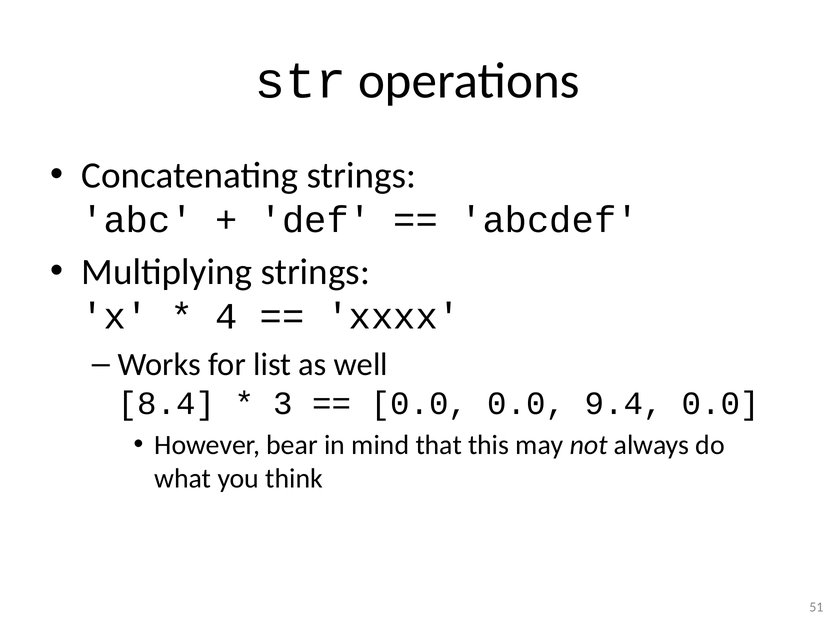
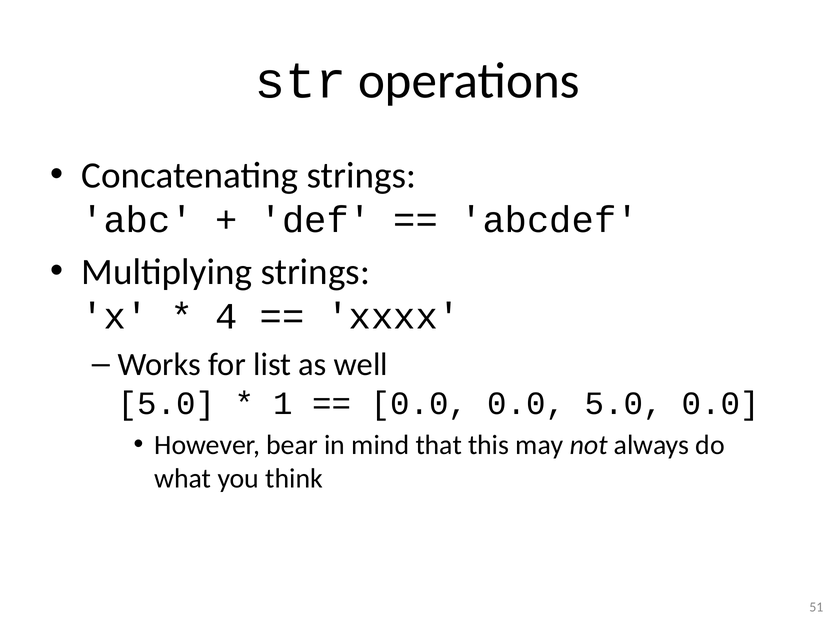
8.4: 8.4 -> 5.0 (167, 403)
3: 3 -> 1 (283, 403)
0.0 9.4: 9.4 -> 5.0 (624, 403)
